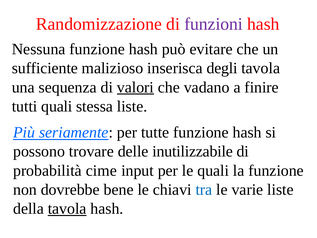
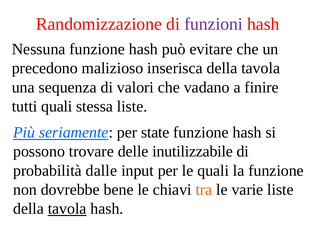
sufficiente: sufficiente -> precedono (45, 68)
inserisca degli: degli -> della (222, 68)
valori underline: present -> none (135, 87)
tutte: tutte -> state (155, 132)
cime: cime -> dalle (101, 170)
tra colour: blue -> orange (204, 189)
